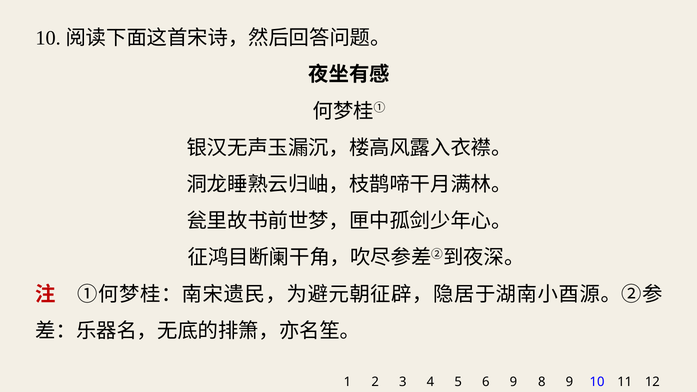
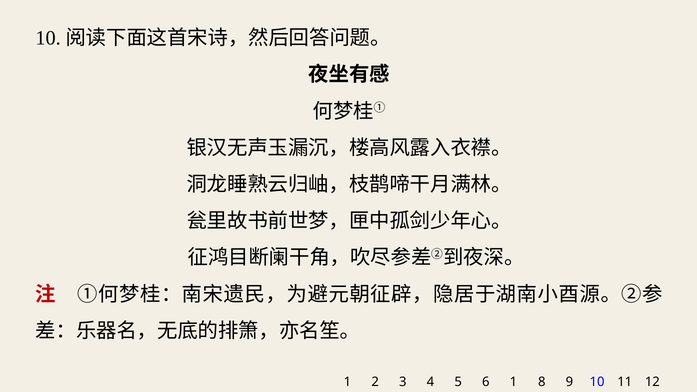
6 9: 9 -> 1 (513, 382)
